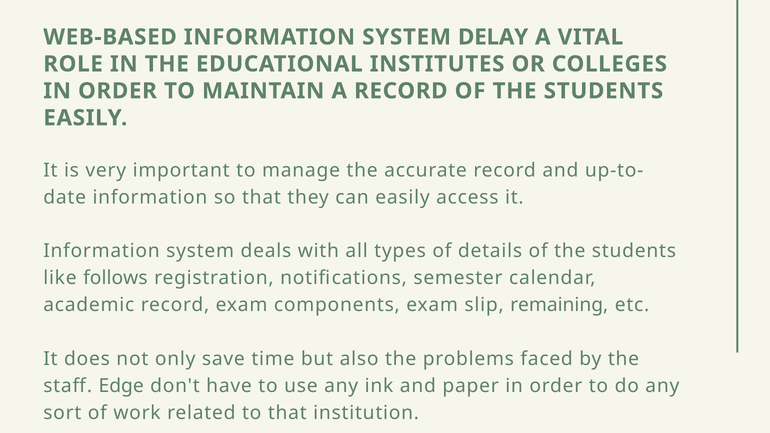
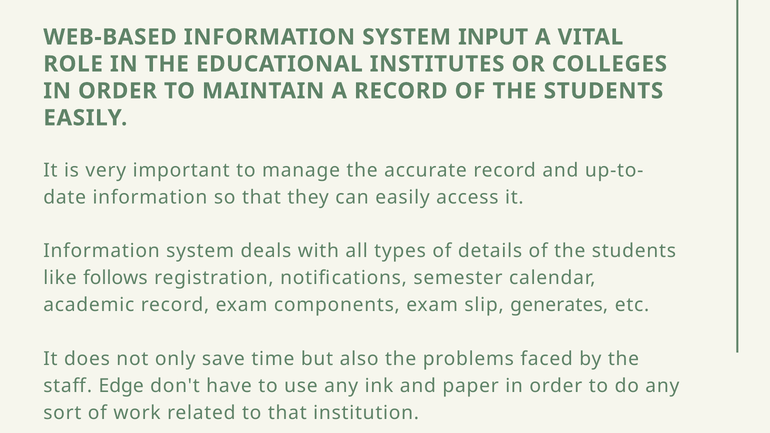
DELAY: DELAY -> INPUT (493, 37)
remaining: remaining -> generates (559, 305)
